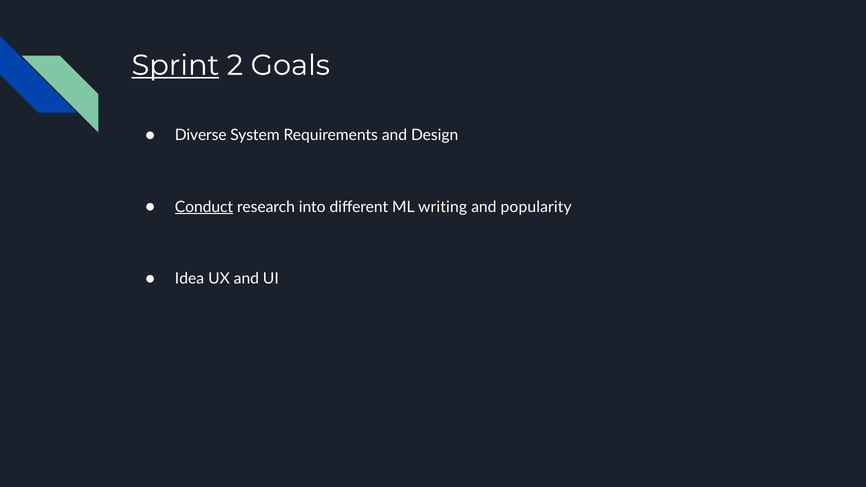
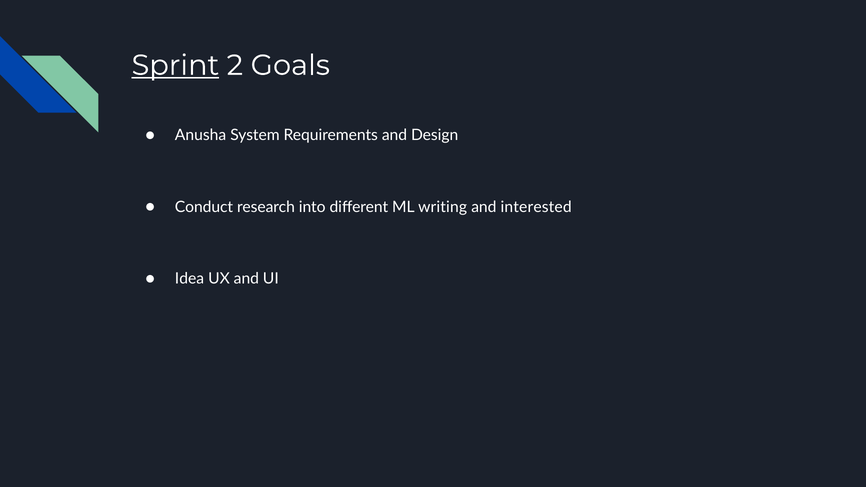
Diverse: Diverse -> Anusha (201, 135)
Conduct underline: present -> none (204, 207)
popularity: popularity -> interested (536, 207)
